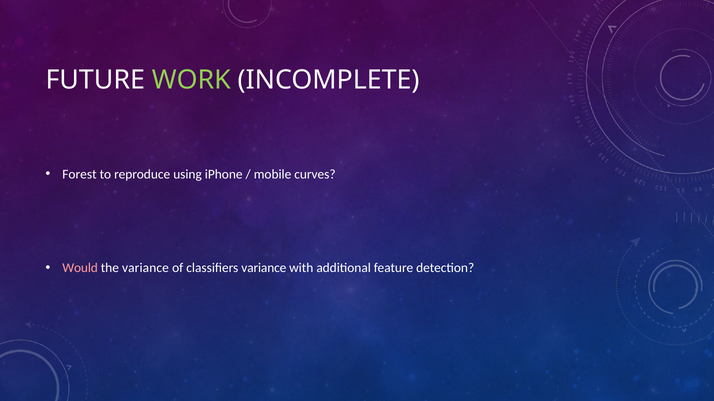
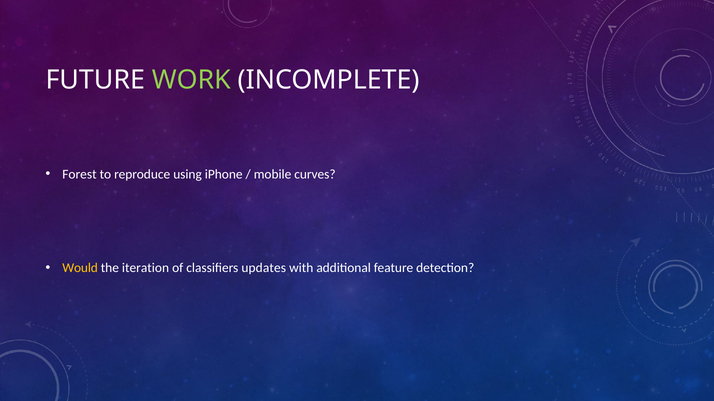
Would colour: pink -> yellow (80, 268)
the variance: variance -> iteration (146, 268)
classifiers variance: variance -> updates (264, 268)
